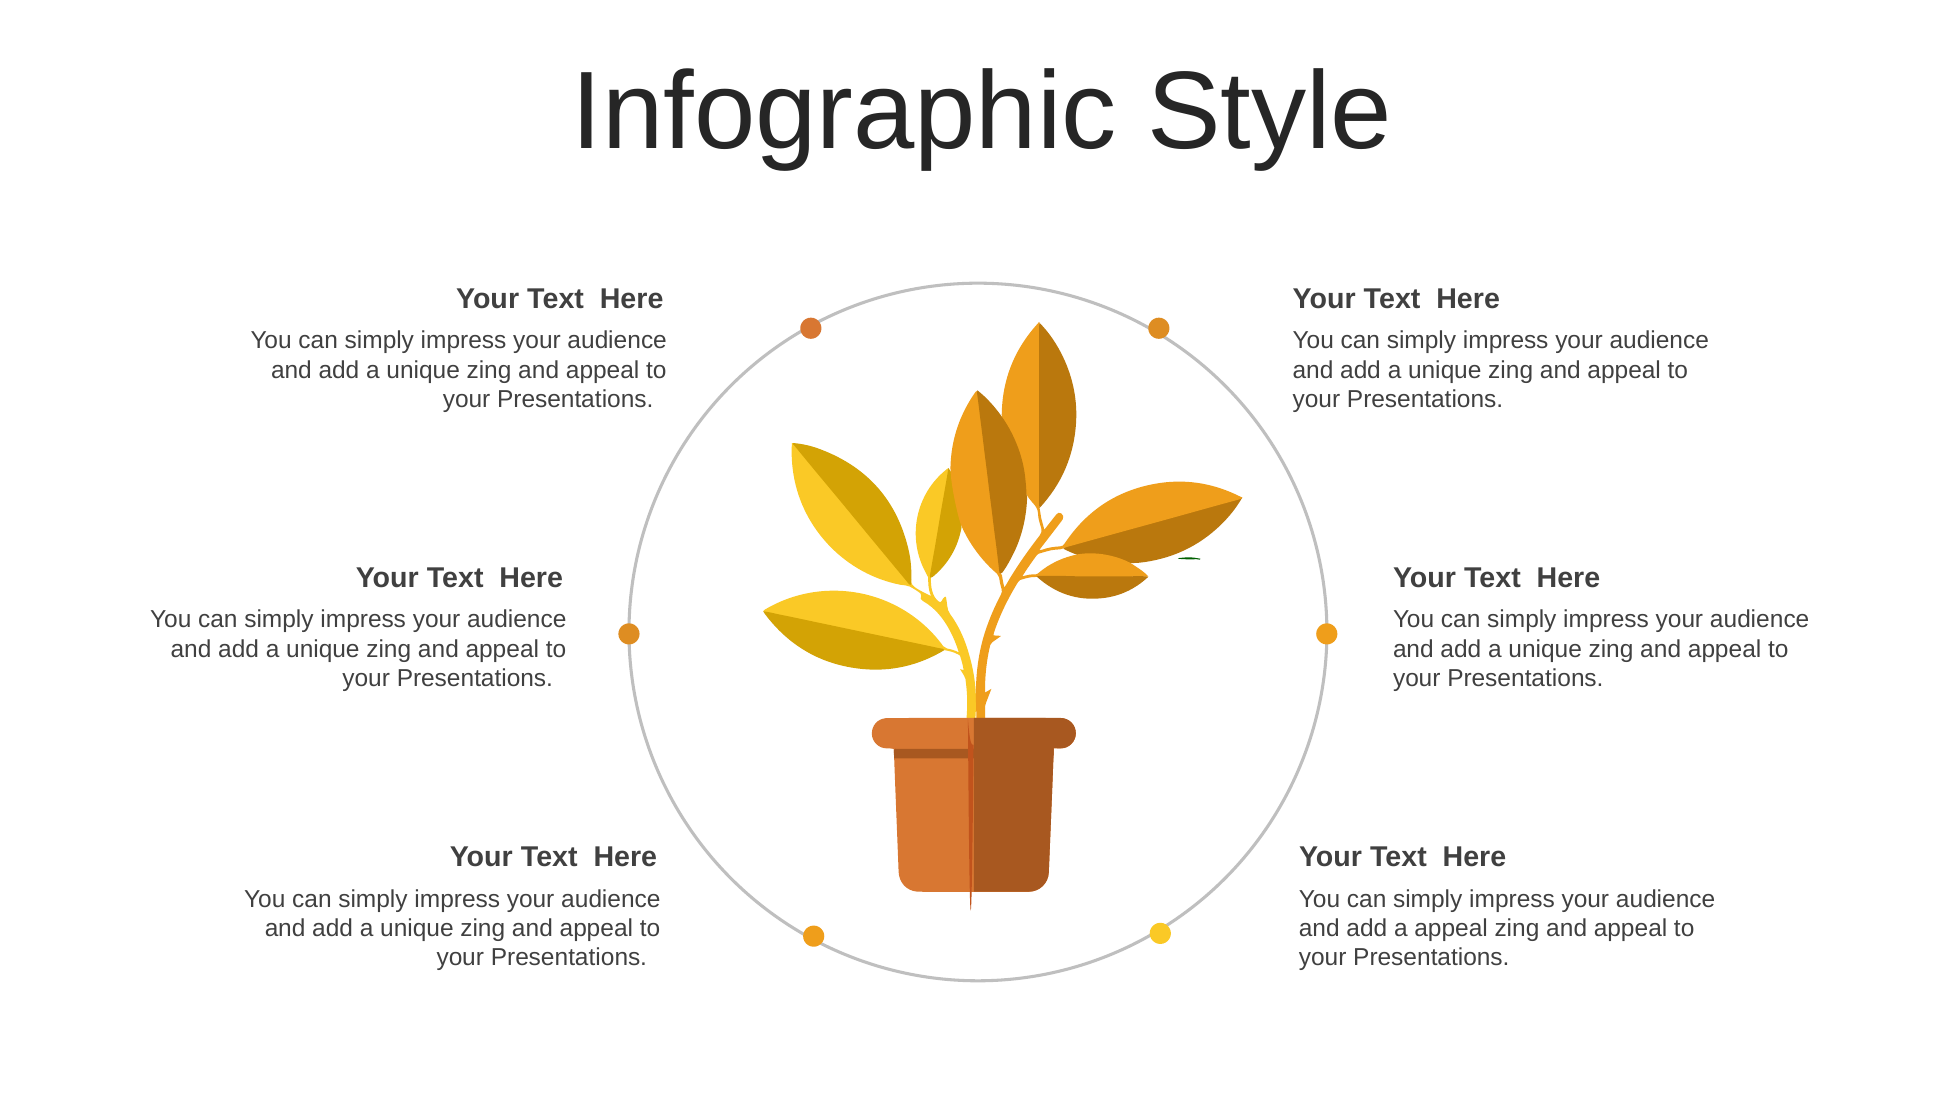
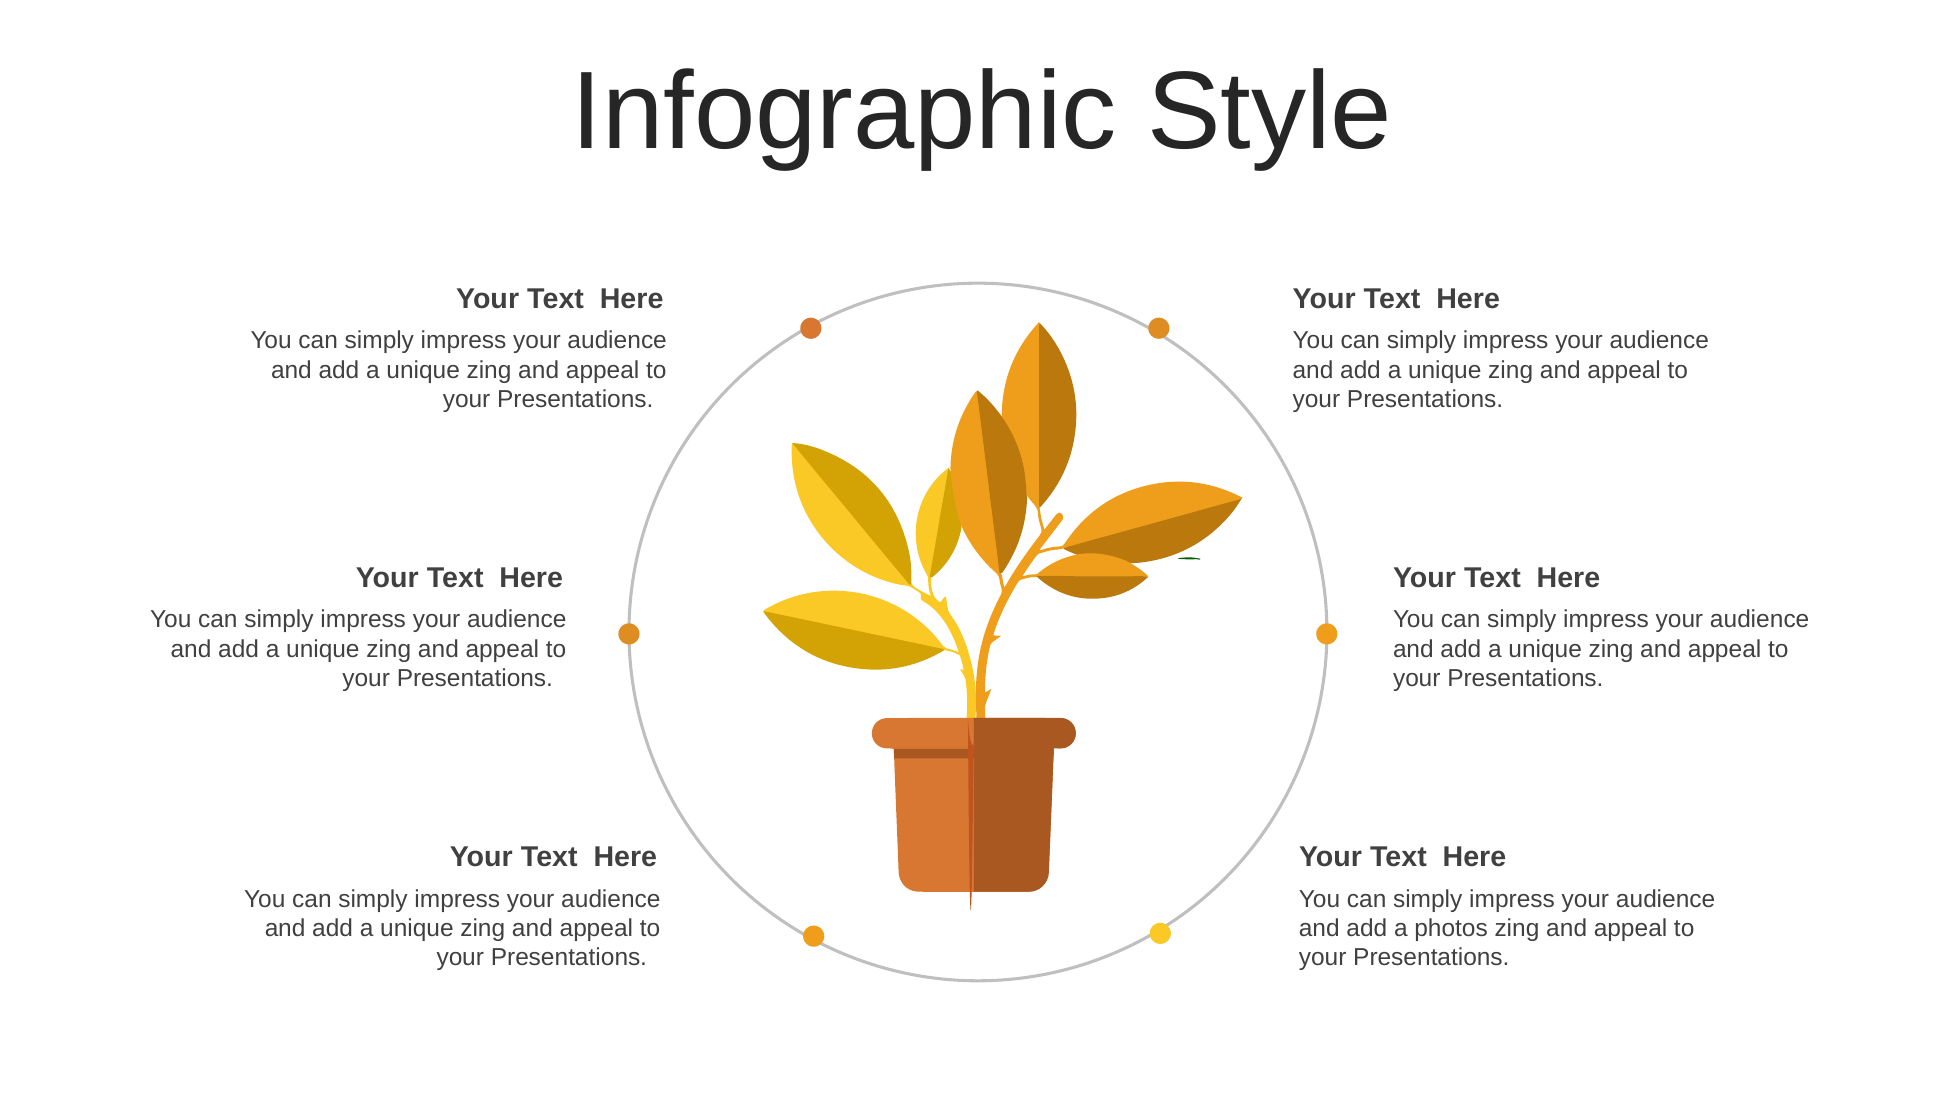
a appeal: appeal -> photos (1451, 929)
